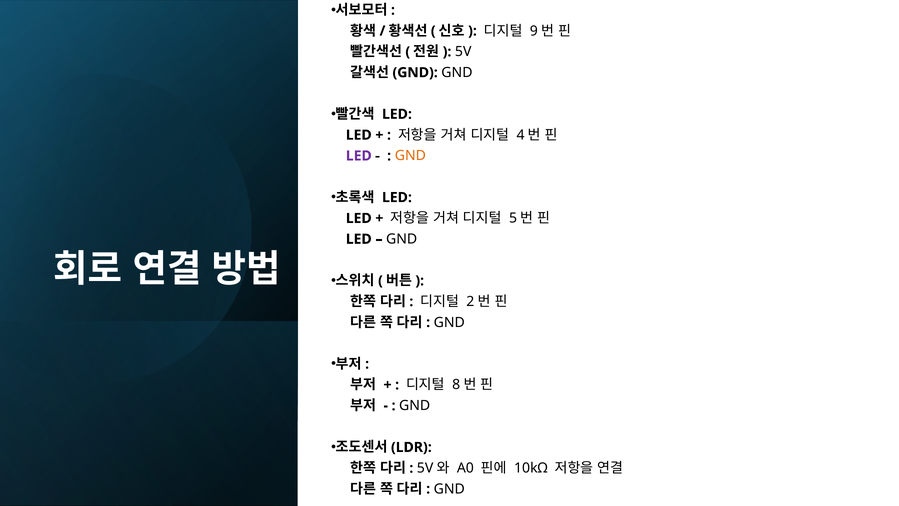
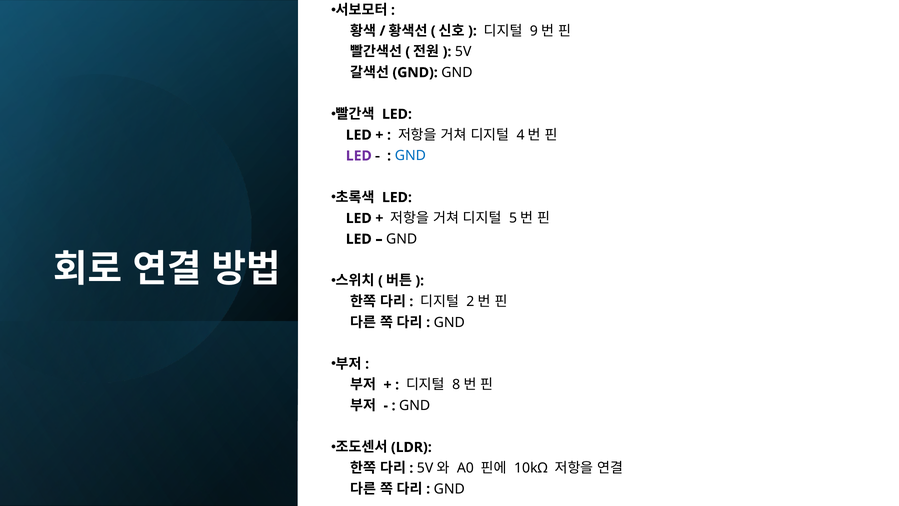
GND colour: orange -> blue (410, 156)
